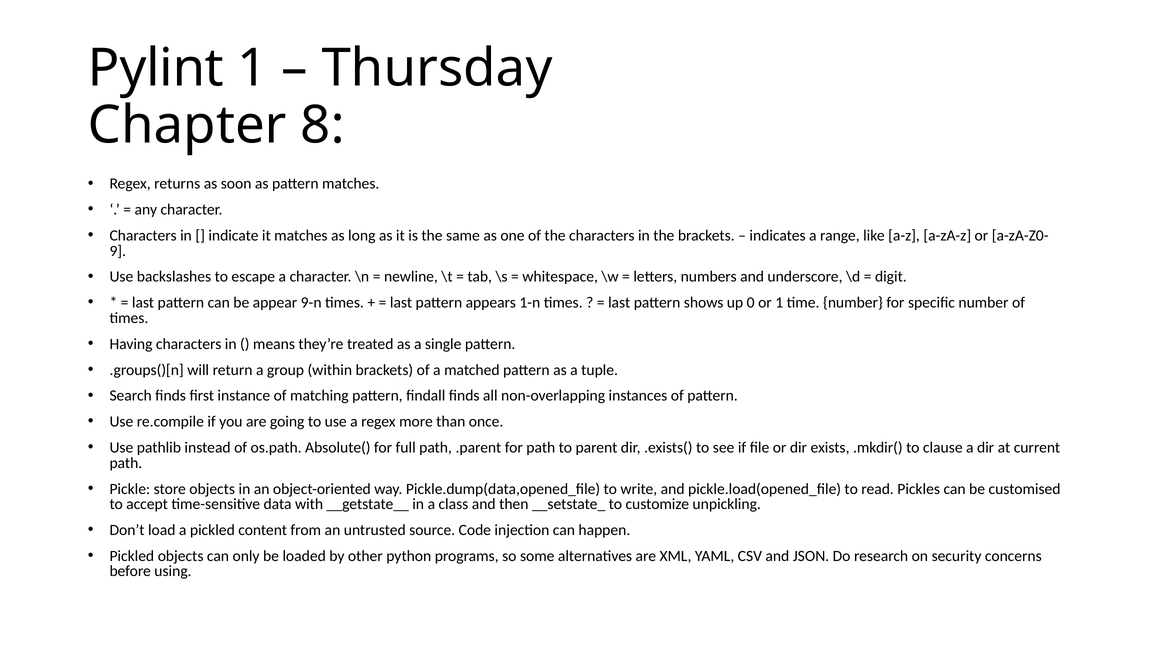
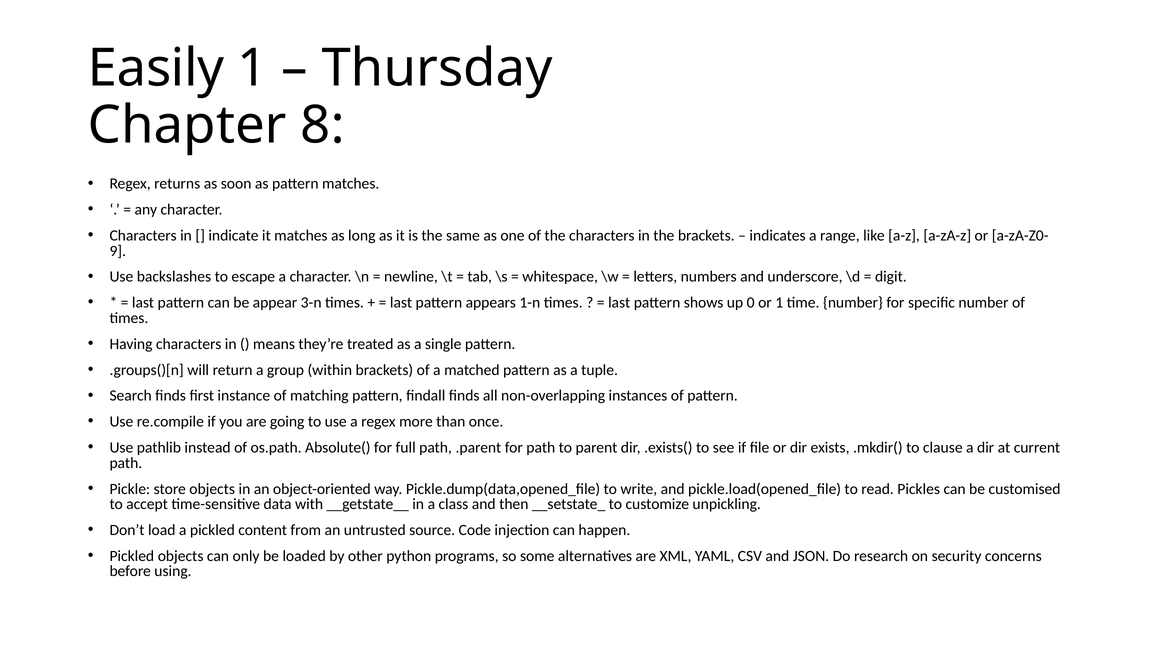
Pylint: Pylint -> Easily (156, 68)
9-n: 9-n -> 3-n (311, 303)
